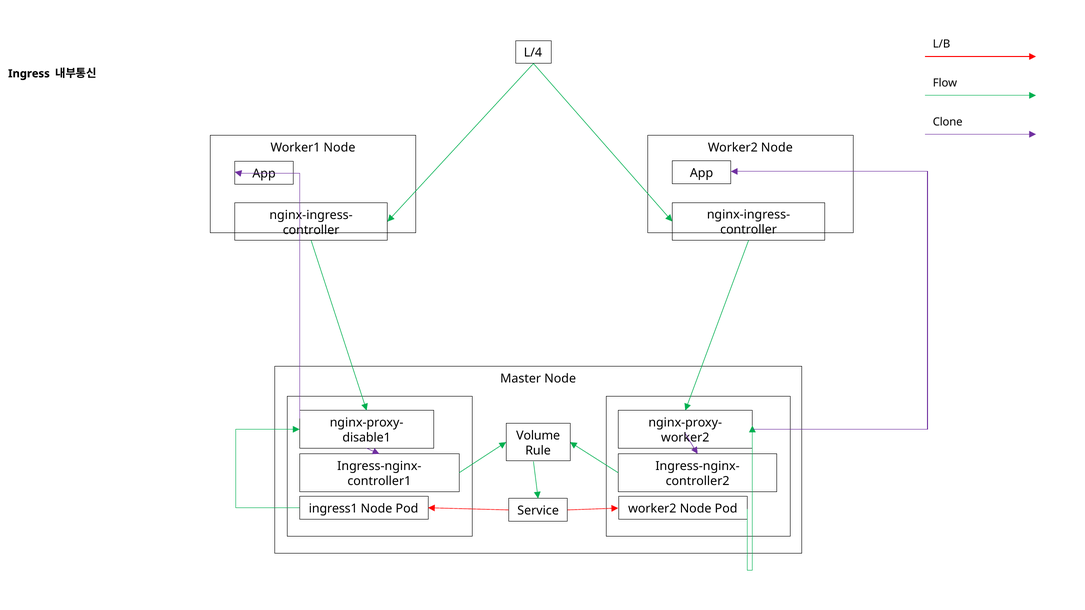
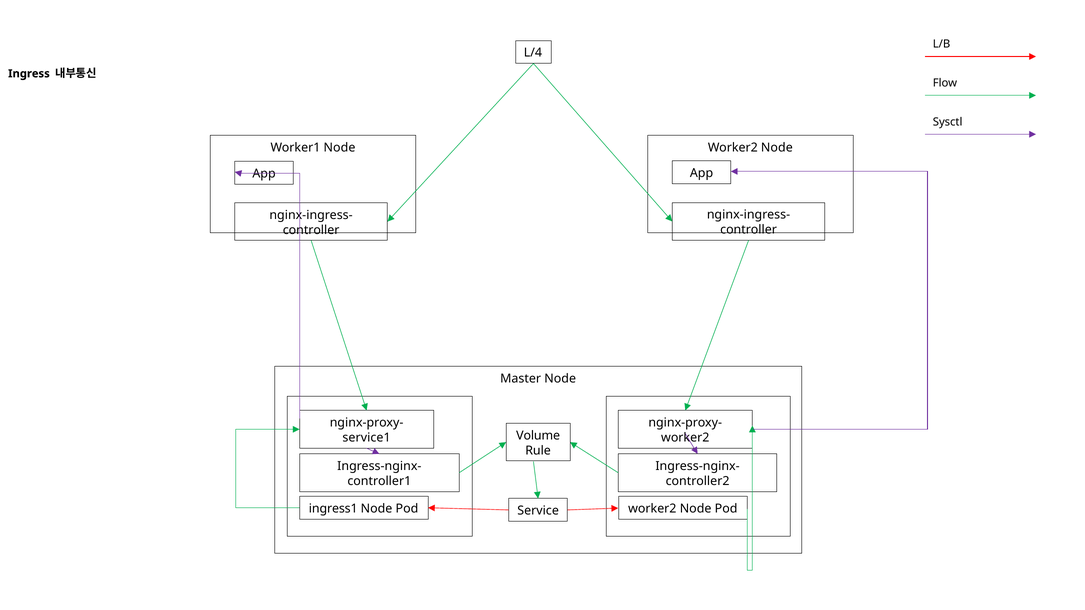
Clone: Clone -> Sysctl (948, 122)
disable1: disable1 -> service1 (367, 438)
